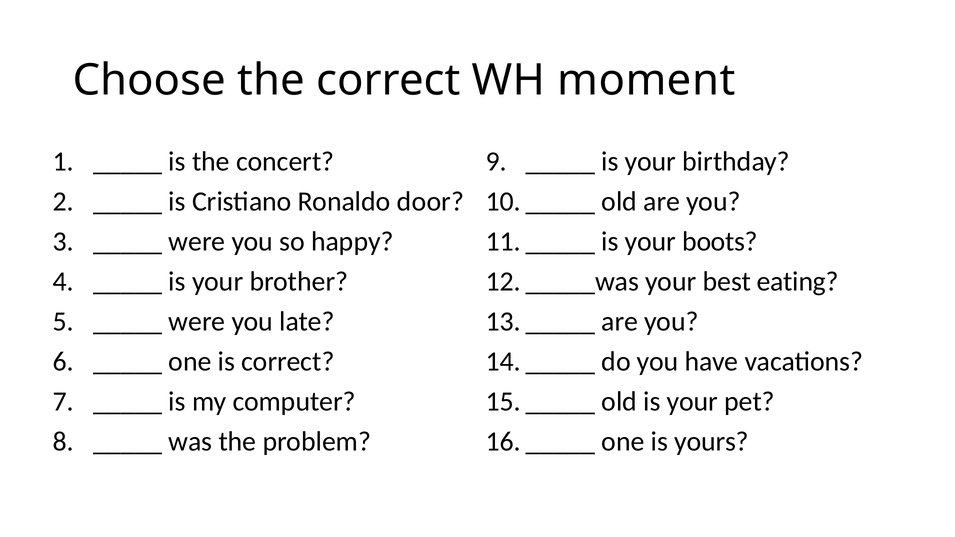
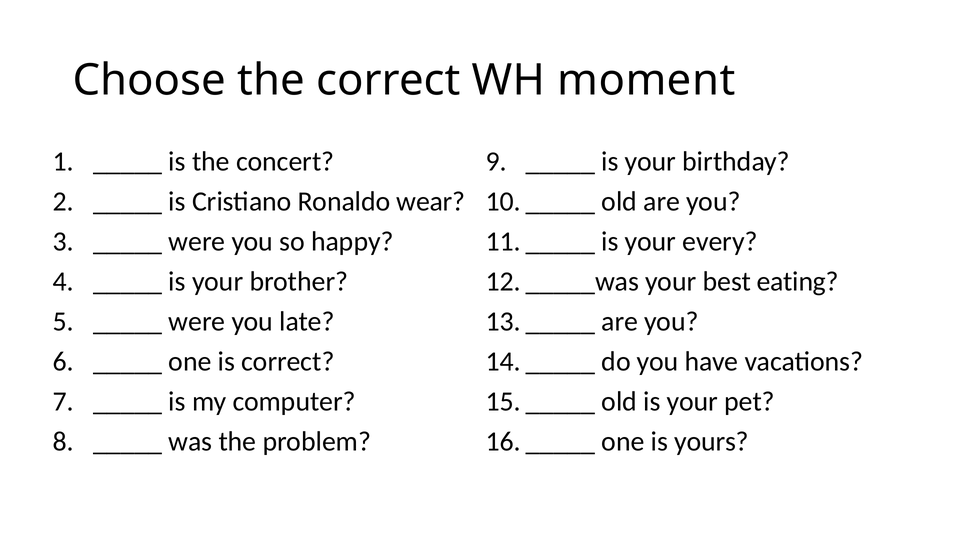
door: door -> wear (431, 202)
boots: boots -> every (720, 242)
